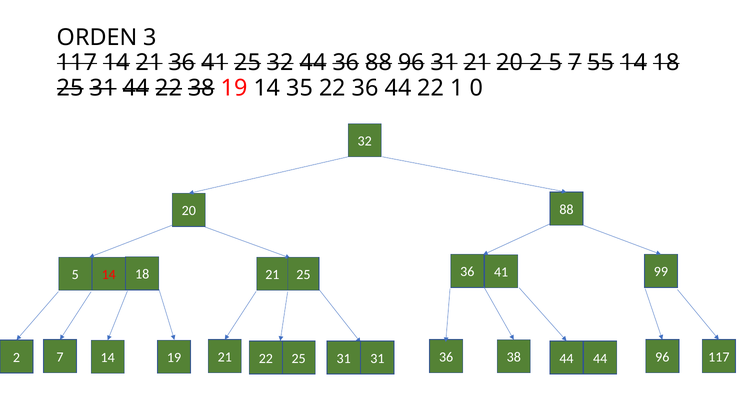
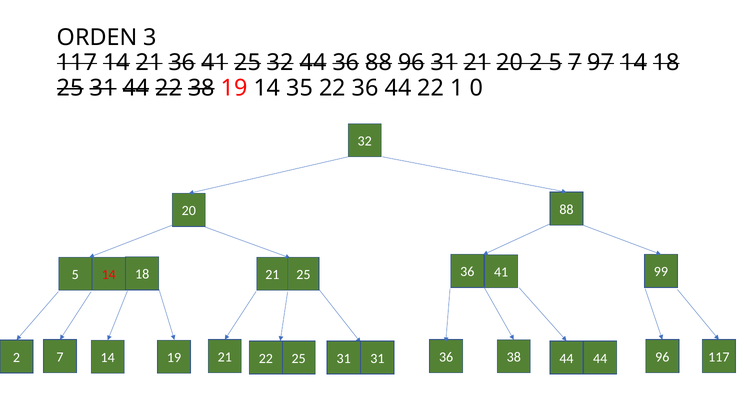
55: 55 -> 97 (601, 63)
